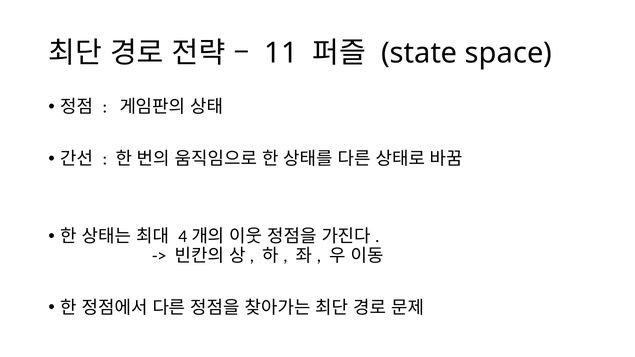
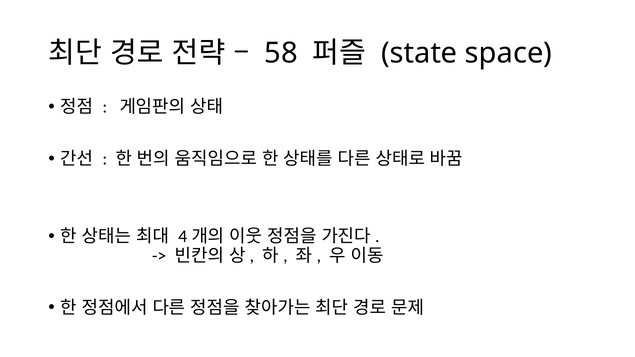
11: 11 -> 58 (281, 53)
